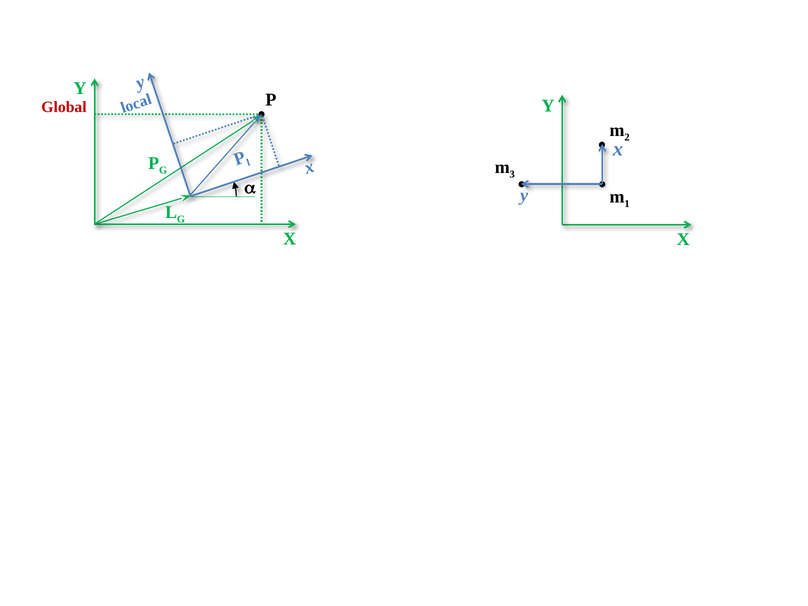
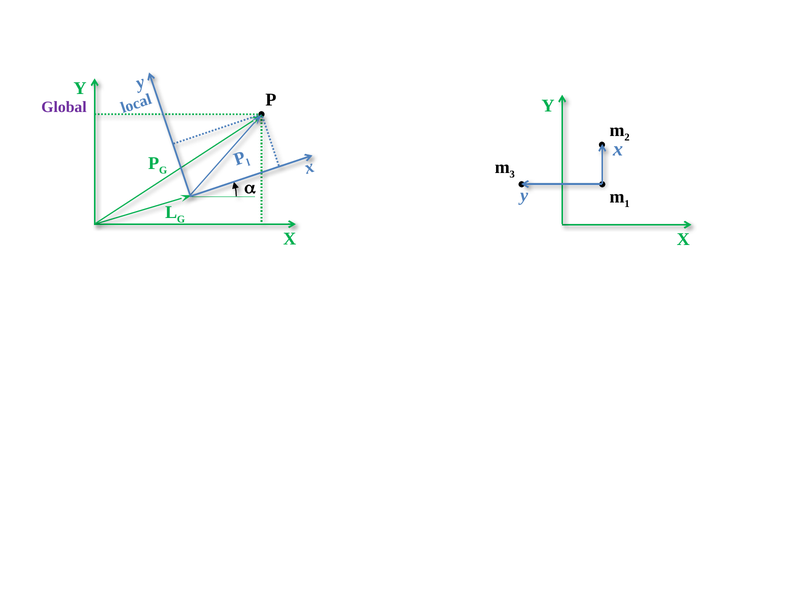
Global colour: red -> purple (64, 107)
